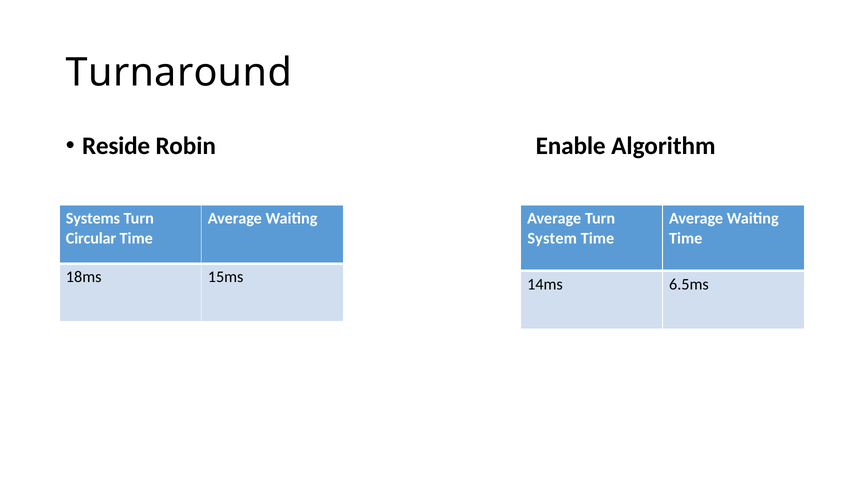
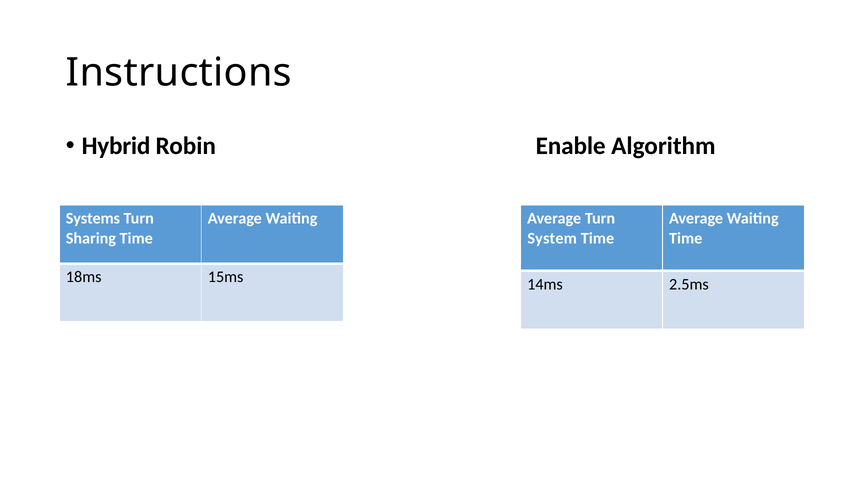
Turnaround: Turnaround -> Instructions (179, 73)
Reside: Reside -> Hybrid (116, 146)
Circular: Circular -> Sharing (91, 238)
6.5ms: 6.5ms -> 2.5ms (689, 284)
